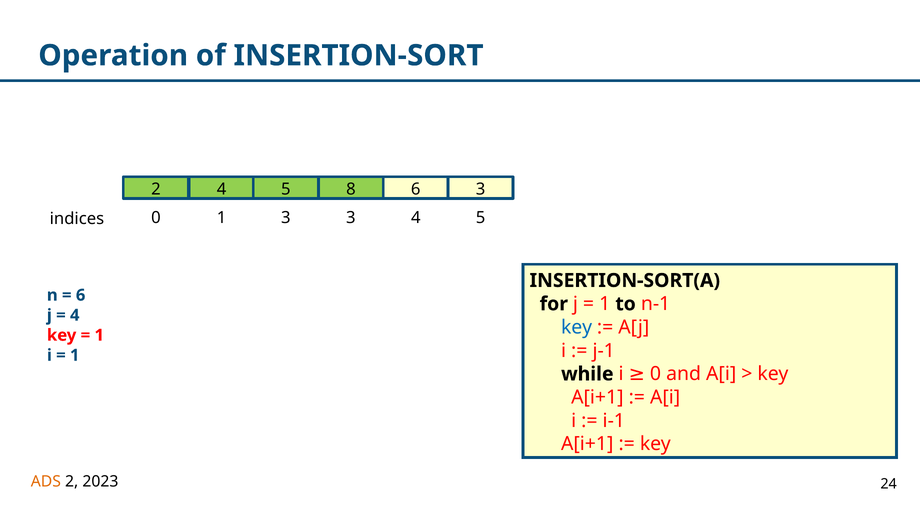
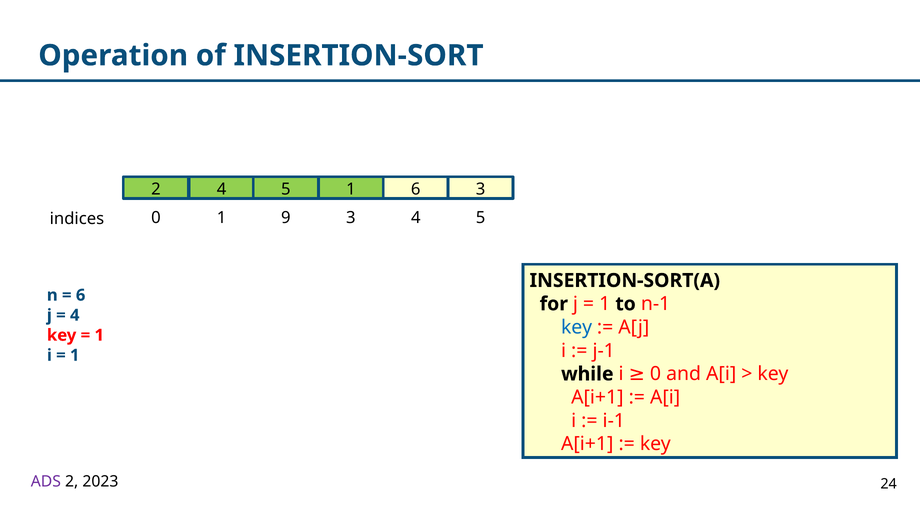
4 8: 8 -> 1 (351, 189)
0 3: 3 -> 9 (286, 218)
ADS colour: orange -> purple (46, 481)
